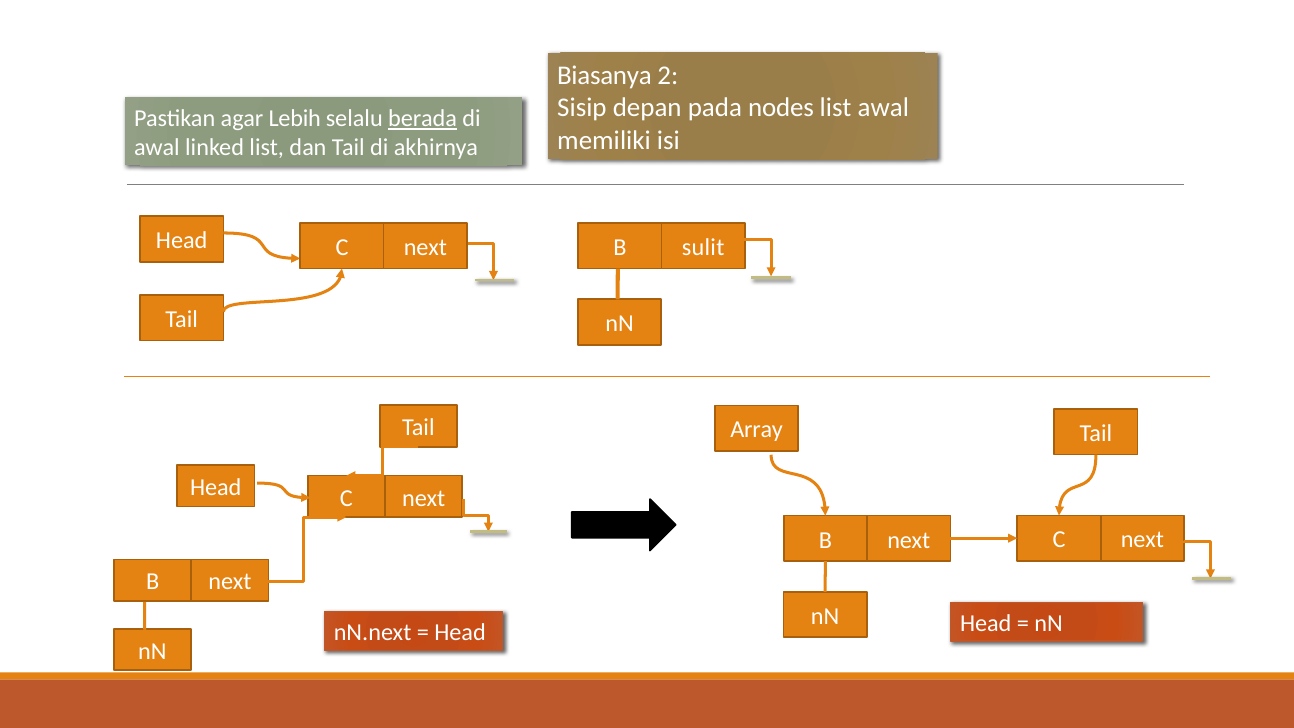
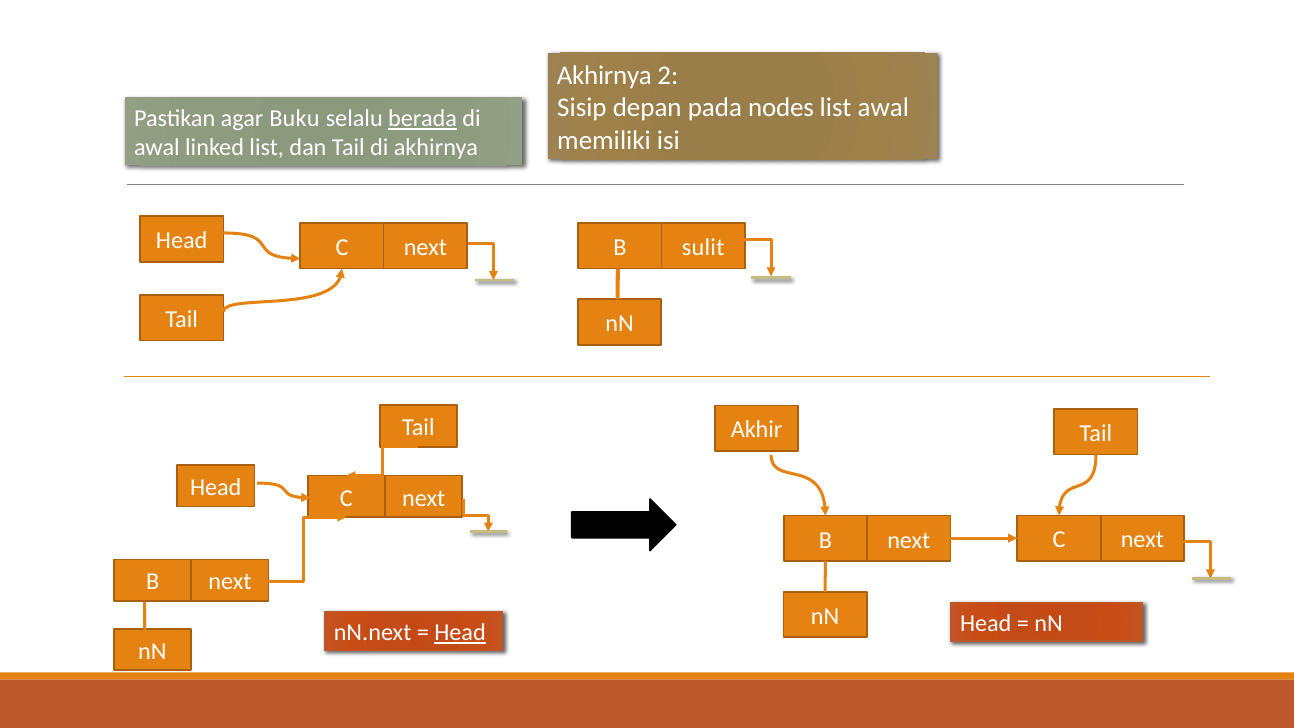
Biasanya: Biasanya -> Akhirnya (604, 75)
Lebih: Lebih -> Buku (294, 118)
Array: Array -> Akhir (757, 430)
Head underline: none -> present (460, 633)
